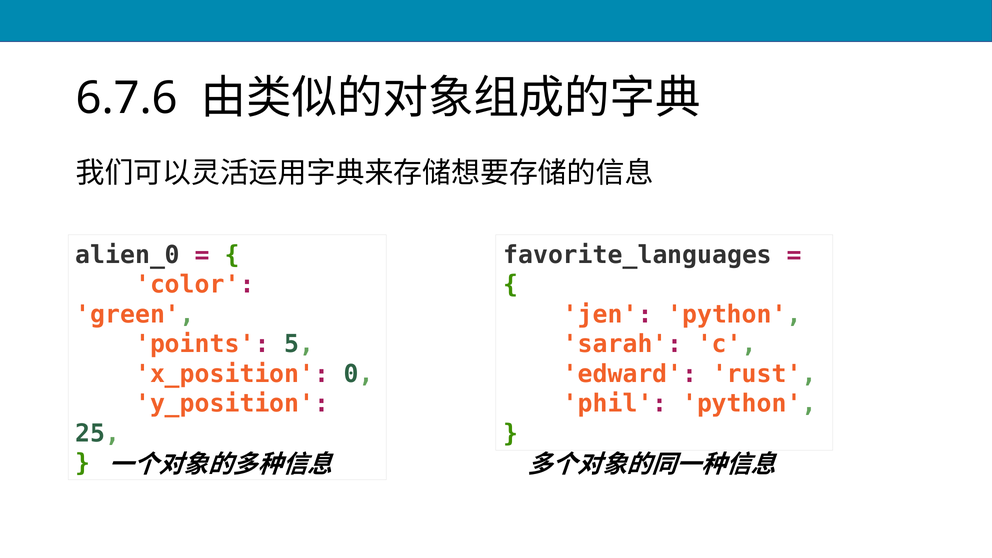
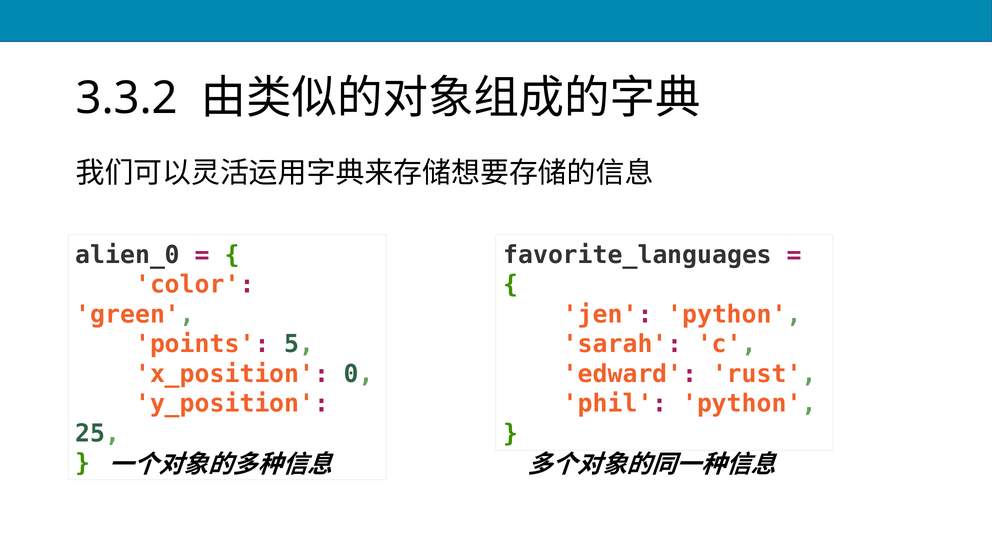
6.7.6: 6.7.6 -> 3.3.2 (127, 98)
